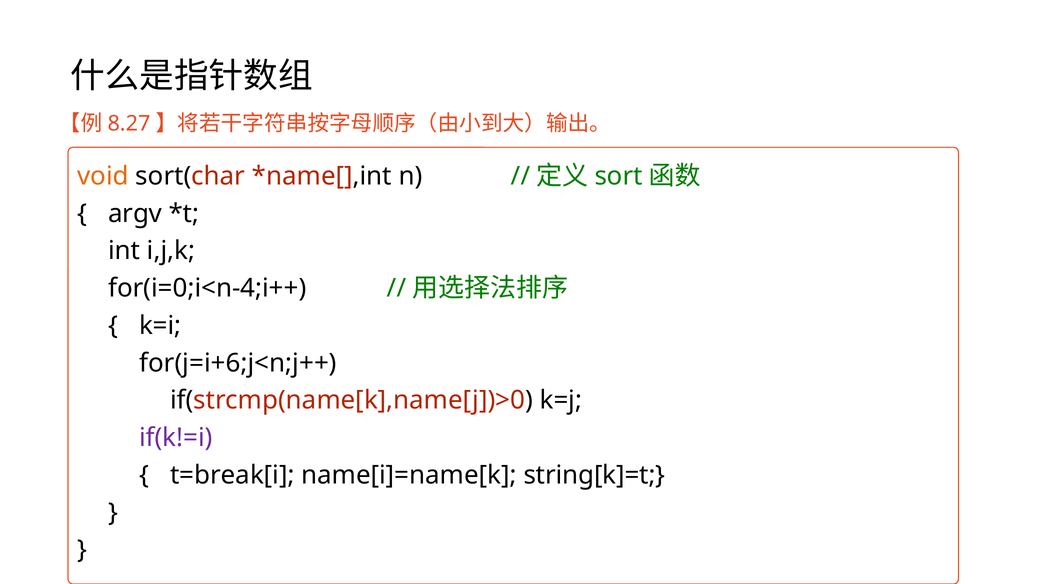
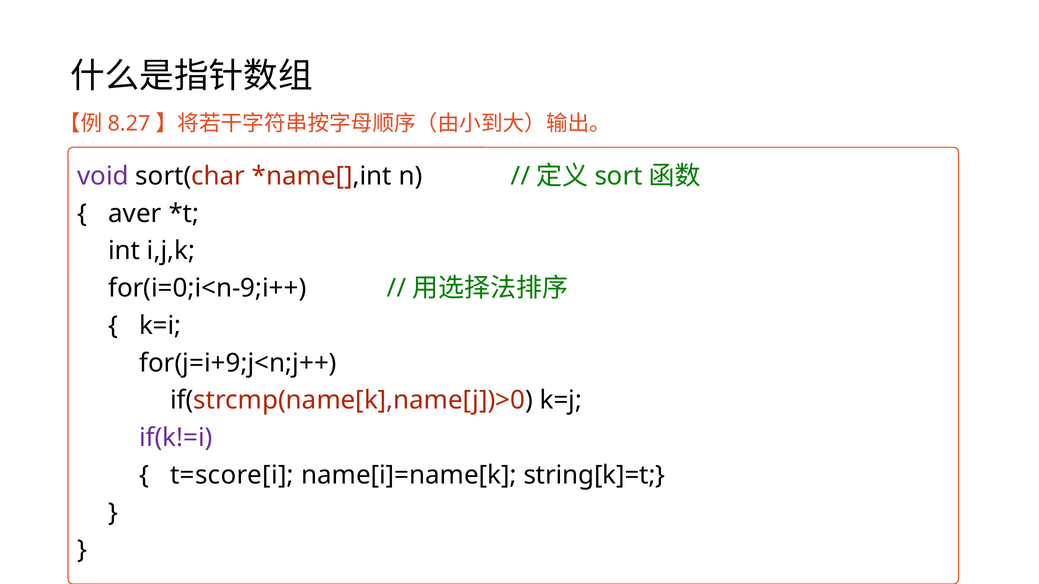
void colour: orange -> purple (103, 176)
argv: argv -> aver (135, 214)
for(i=0;i<n-4;i++: for(i=0;i<n-4;i++ -> for(i=0;i<n-9;i++ (207, 288)
for(j=i+6;j<n;j++: for(j=i+6;j<n;j++ -> for(j=i+9;j<n;j++ (238, 363)
t=break[i: t=break[i -> t=score[i (232, 475)
